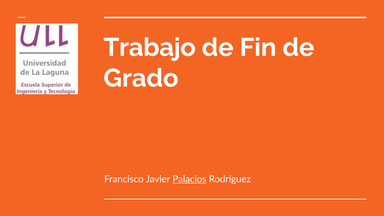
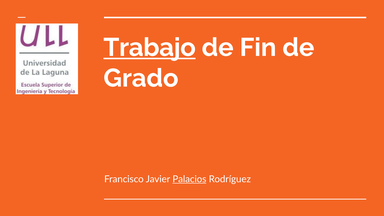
Trabajo underline: none -> present (150, 47)
